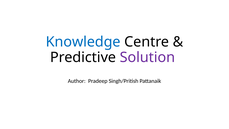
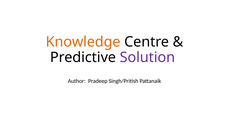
Knowledge colour: blue -> orange (83, 42)
